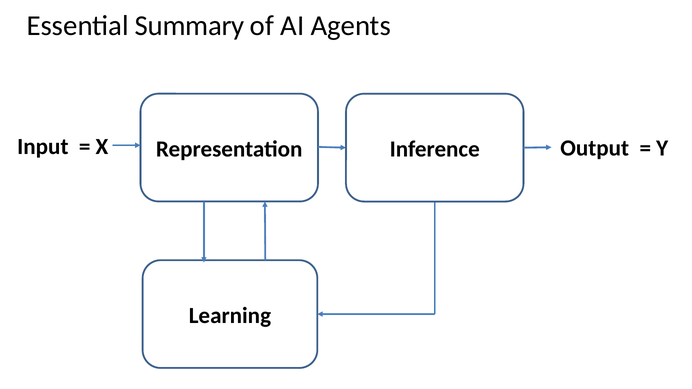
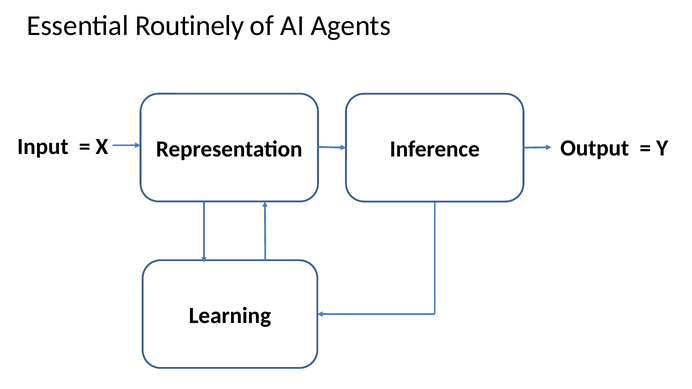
Summary: Summary -> Routinely (190, 26)
